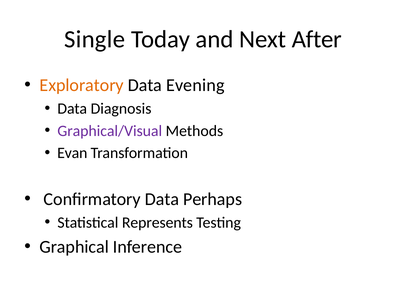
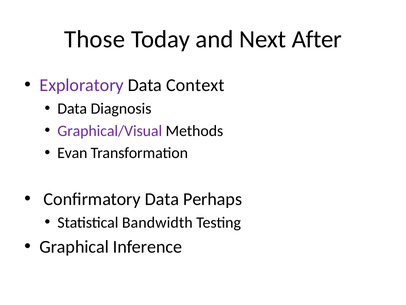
Single: Single -> Those (95, 39)
Exploratory colour: orange -> purple (82, 85)
Evening: Evening -> Context (195, 85)
Represents: Represents -> Bandwidth (157, 222)
